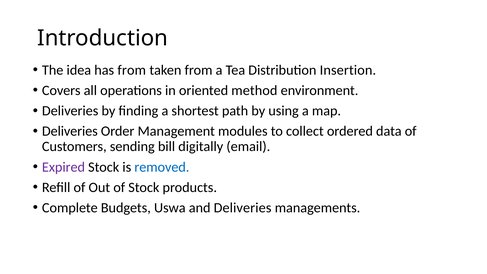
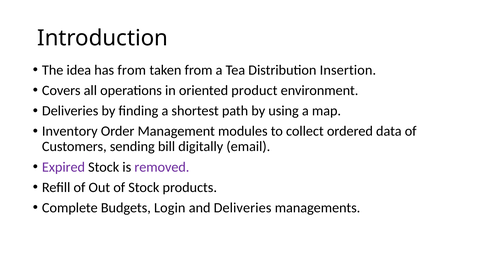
method: method -> product (254, 90)
Deliveries: Deliveries -> Inventory (70, 131)
removed colour: blue -> purple (162, 167)
Uswa: Uswa -> Login (170, 208)
